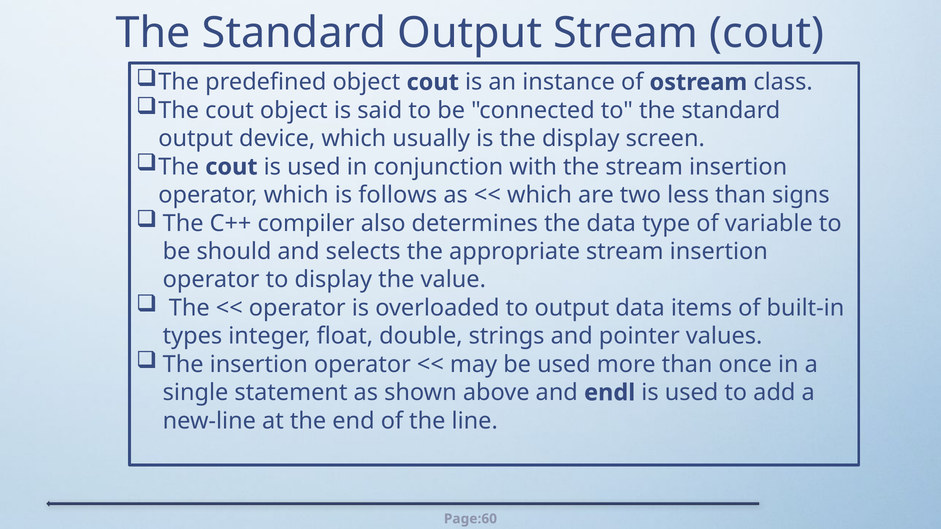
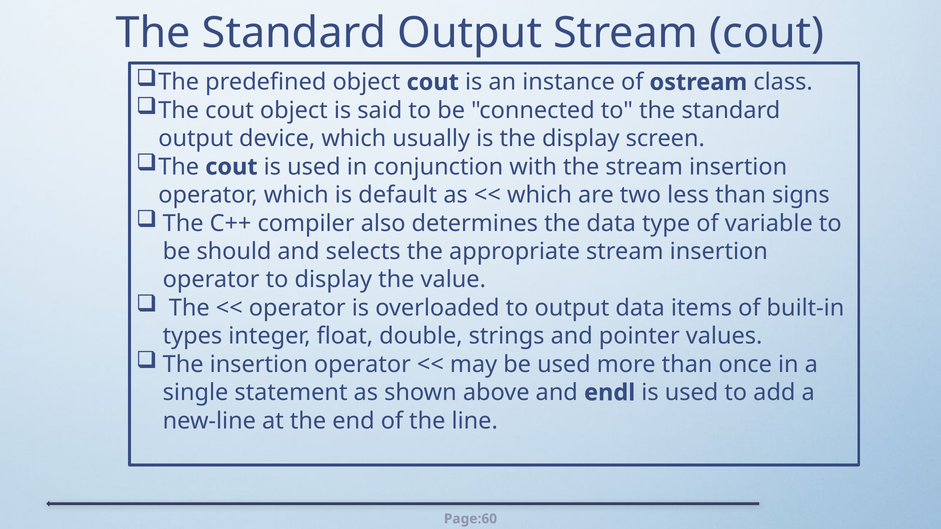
follows: follows -> default (398, 195)
